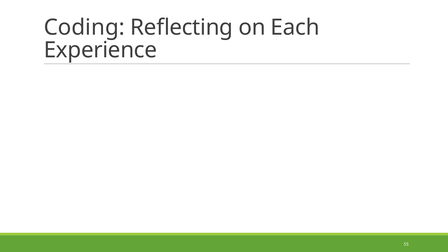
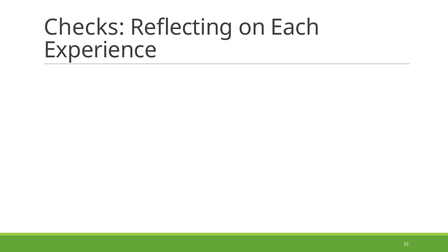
Coding: Coding -> Checks (84, 27)
